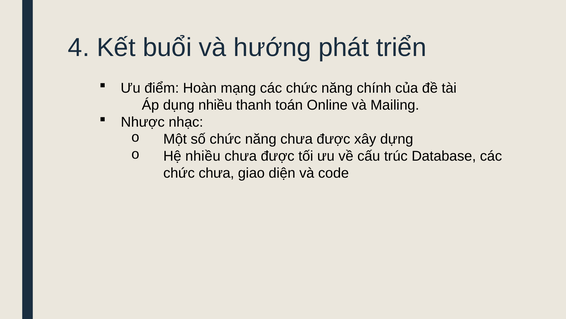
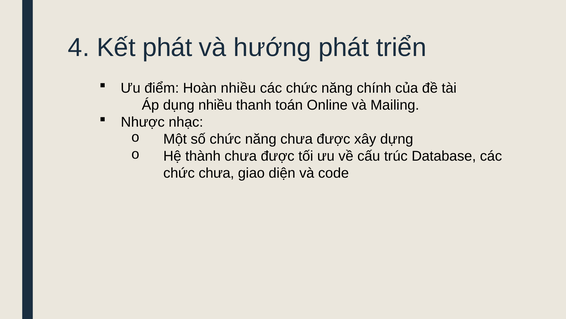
Kết buổi: buổi -> phát (167, 48)
Hoàn mạng: mạng -> nhiều (238, 88)
Hệ nhiều: nhiều -> thành (203, 156)
